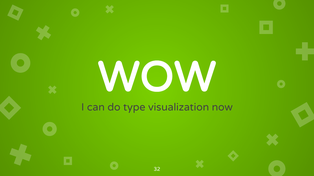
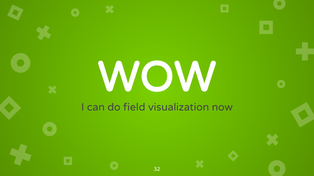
type: type -> field (134, 108)
